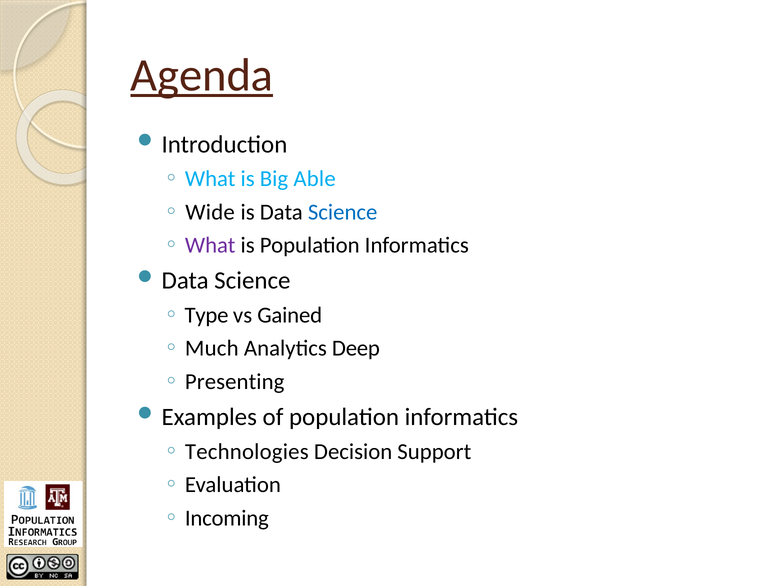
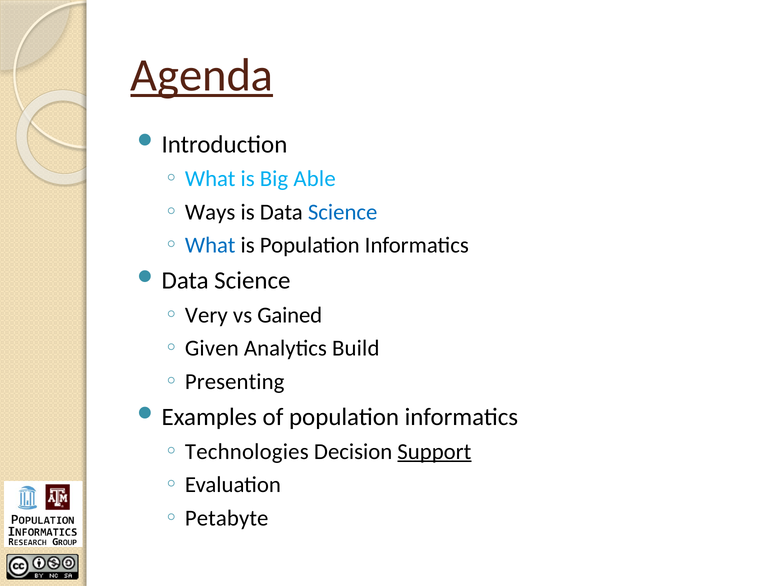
Wide: Wide -> Ways (210, 212)
What colour: purple -> blue (210, 245)
Type: Type -> Very (206, 315)
Much: Much -> Given (212, 348)
Deep: Deep -> Build (356, 348)
Support underline: none -> present (434, 451)
Incoming: Incoming -> Petabyte (227, 518)
